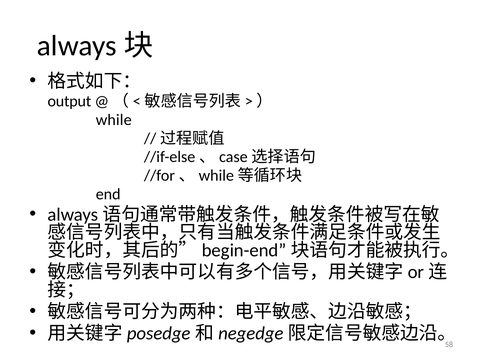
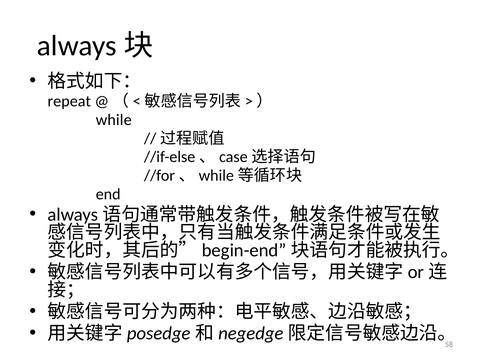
output: output -> repeat (69, 101)
